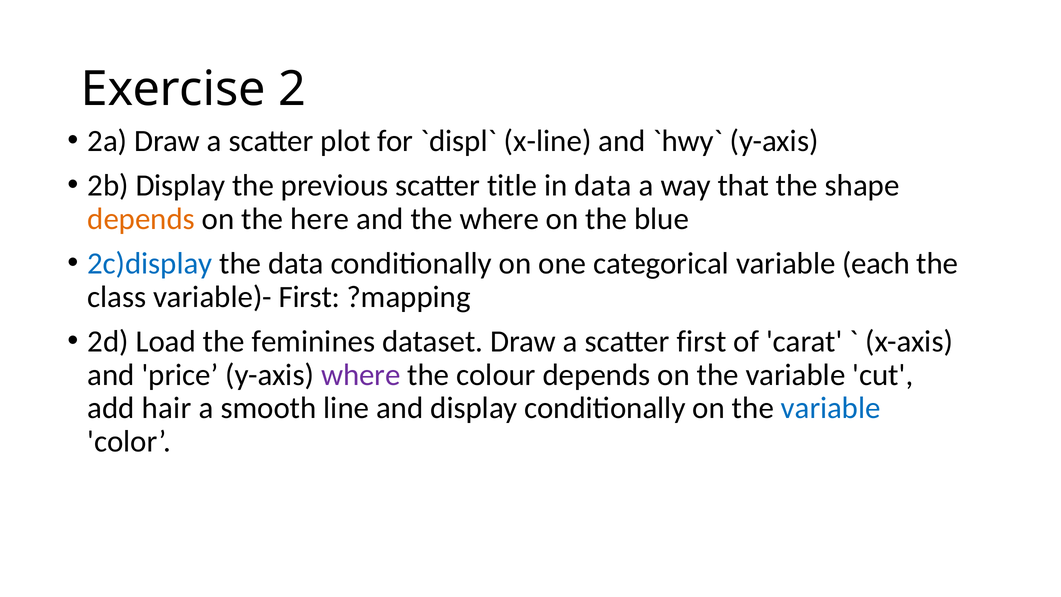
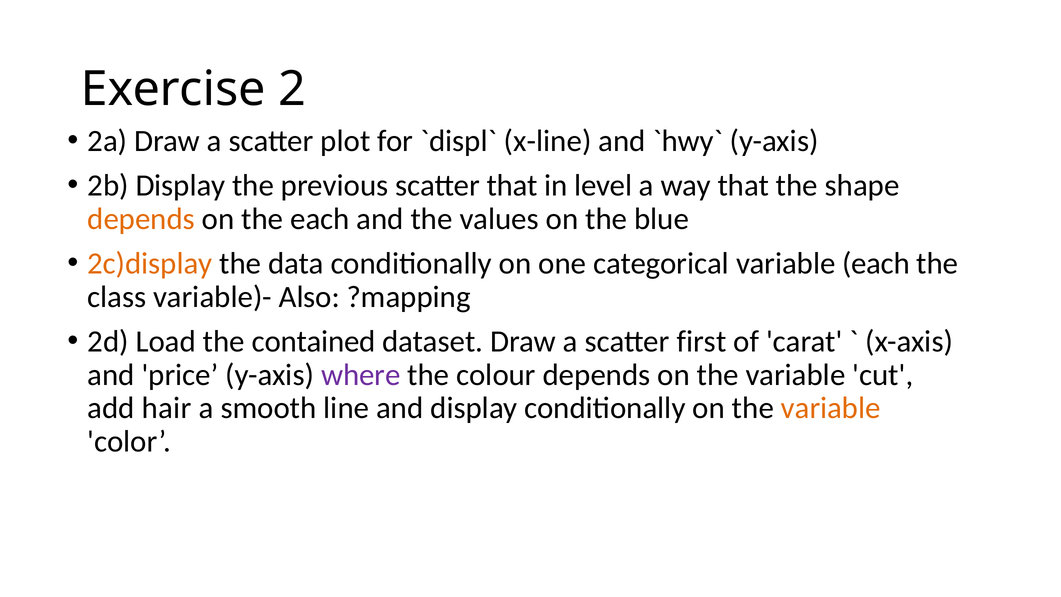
scatter title: title -> that (512, 185)
in data: data -> level (603, 185)
the here: here -> each (320, 219)
the where: where -> values (499, 219)
2c)display colour: blue -> orange (150, 263)
variable)- First: First -> Also (309, 297)
feminines: feminines -> contained (314, 341)
variable colour: blue -> orange (831, 408)
